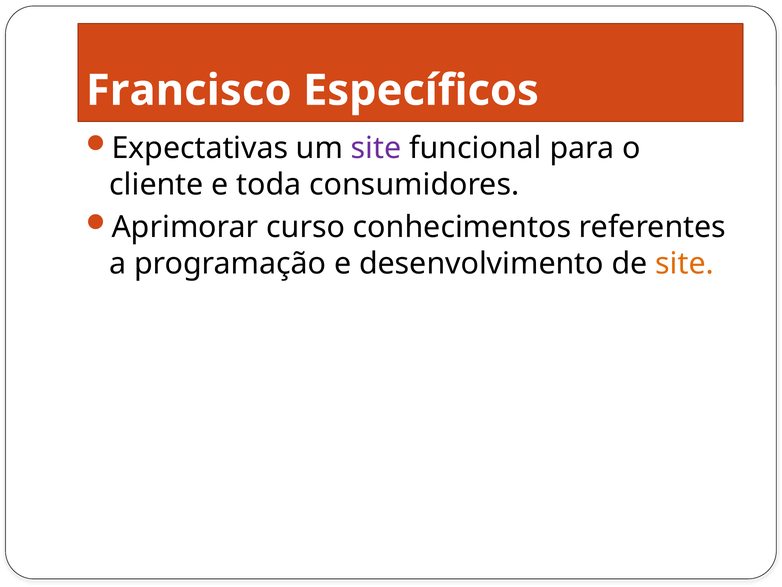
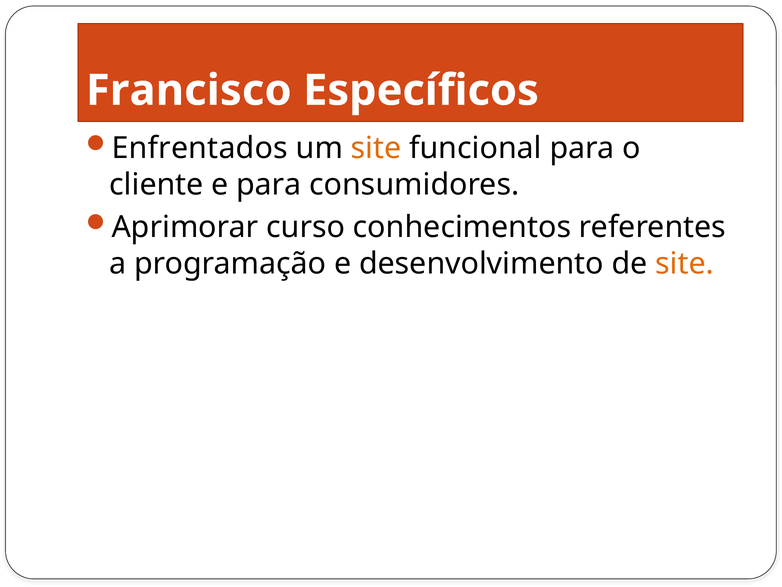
Expectativas: Expectativas -> Enfrentados (200, 148)
site colour: purple -> orange (376, 148)
e toda: toda -> para (269, 184)
